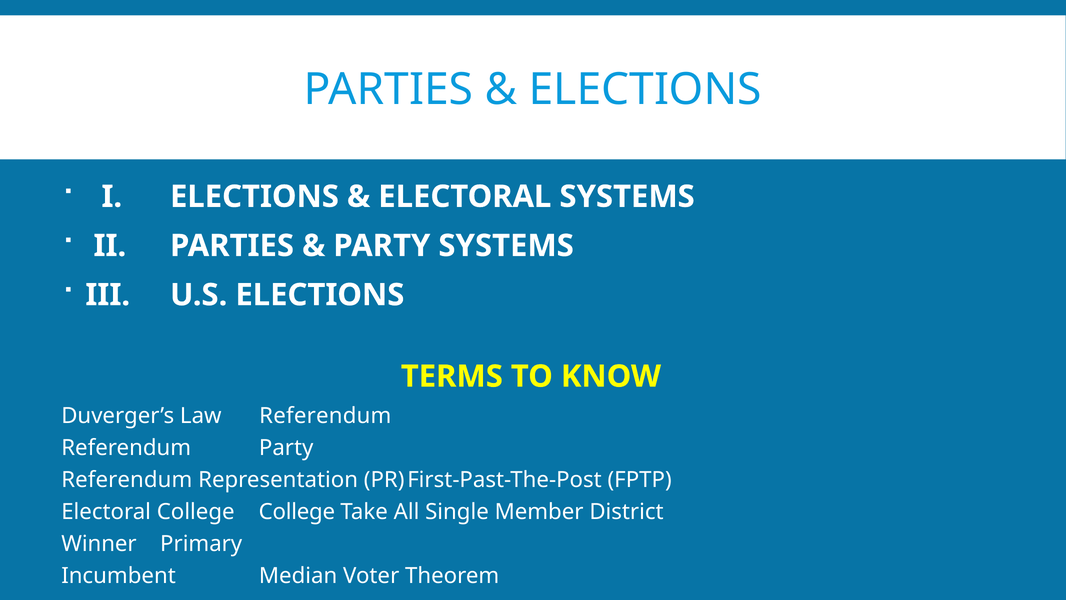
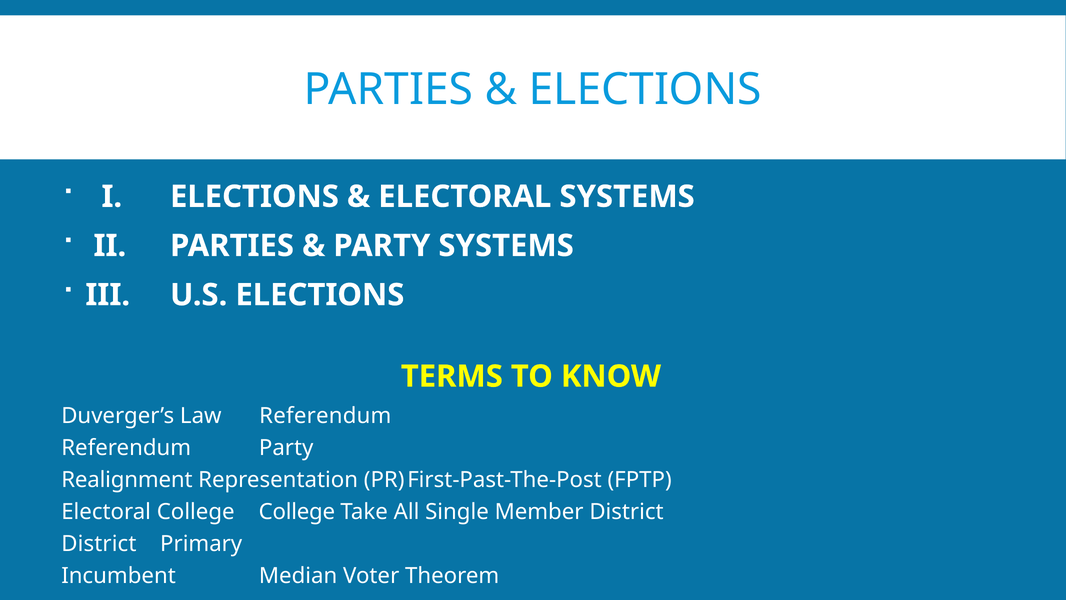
Referendum: Referendum -> Realignment (127, 480)
Winner: Winner -> District (99, 544)
